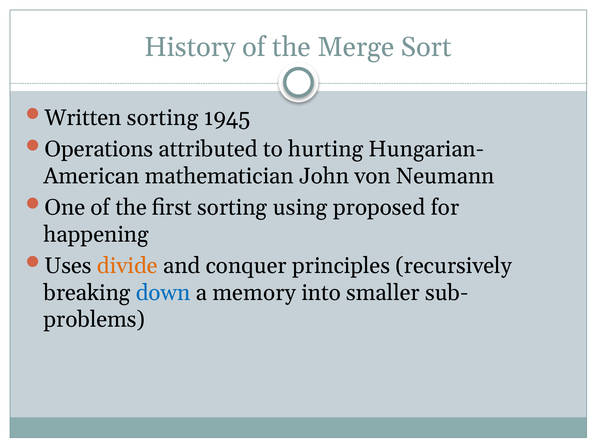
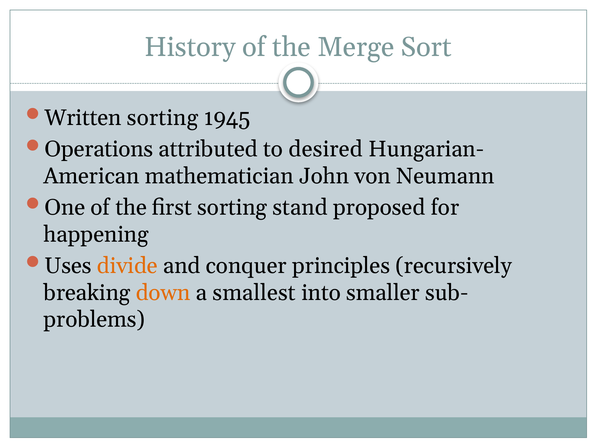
hurting: hurting -> desired (326, 149)
using: using -> stand (300, 207)
down colour: blue -> orange (163, 292)
memory: memory -> smallest (254, 292)
